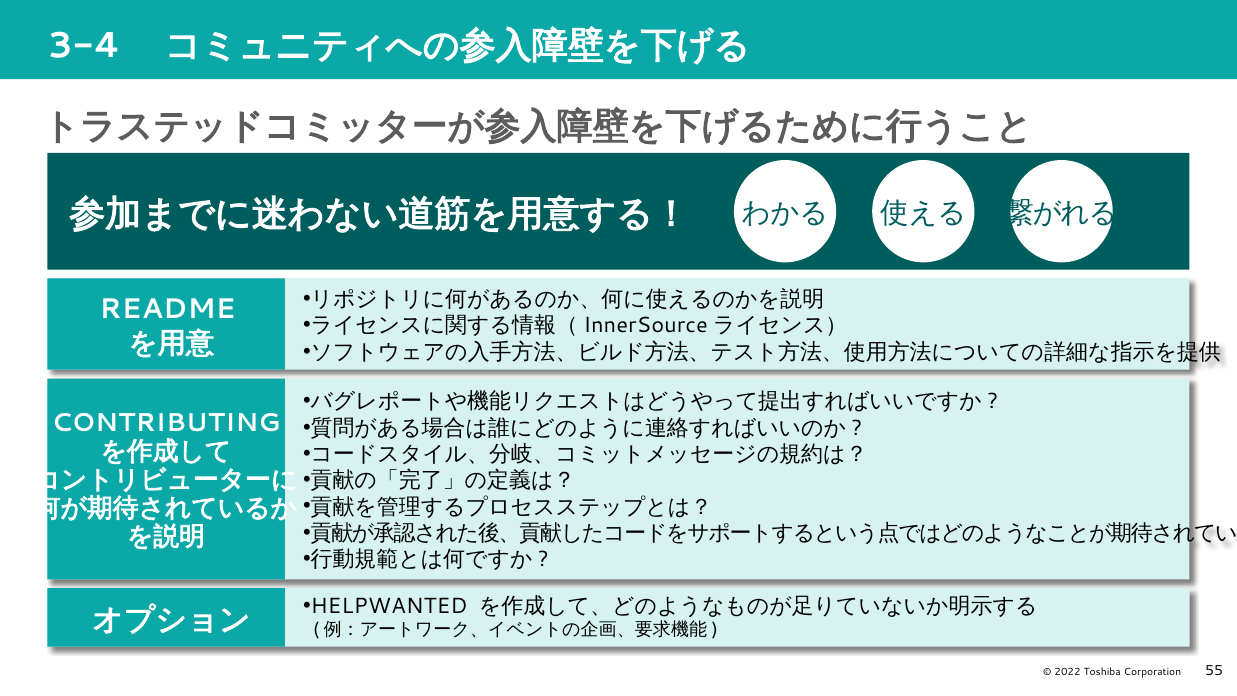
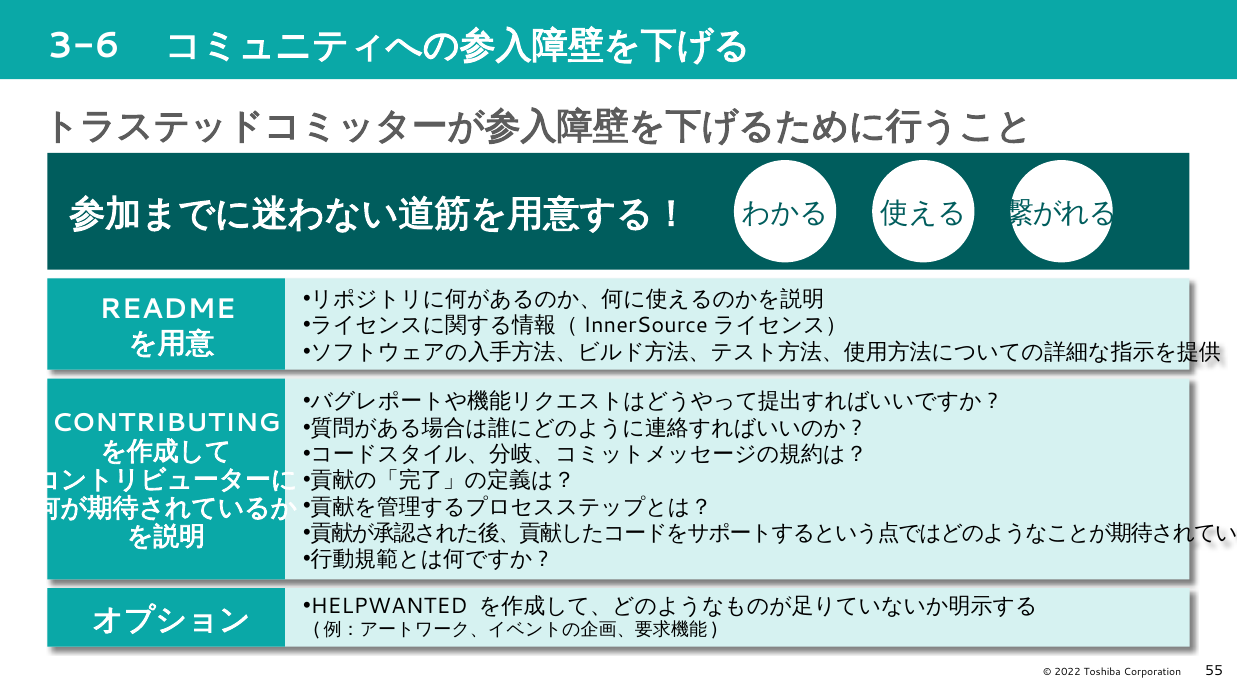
3-4: 3-4 -> 3-6 (84, 45)
